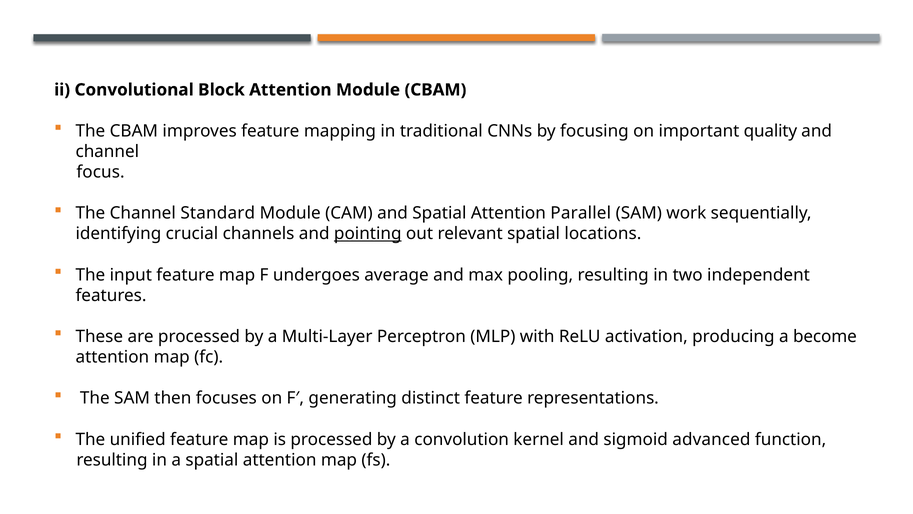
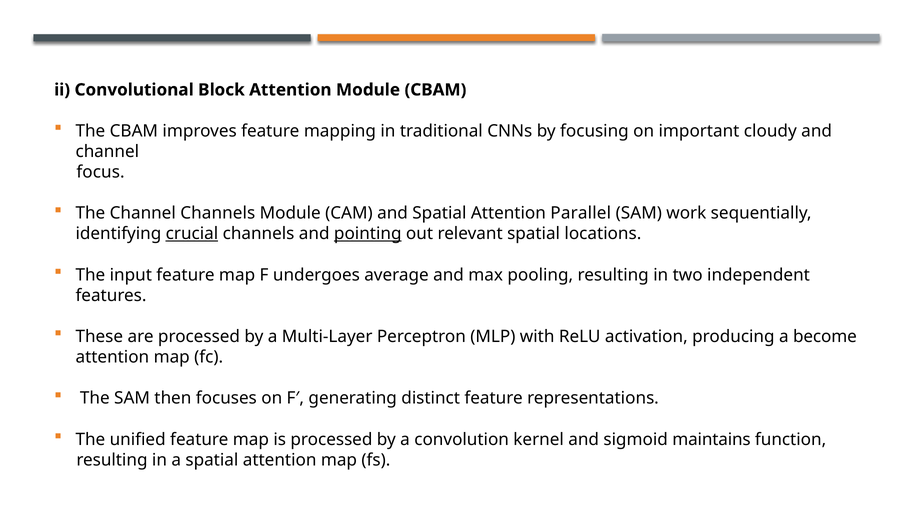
quality: quality -> cloudy (770, 131)
Channel Standard: Standard -> Channels (218, 213)
crucial underline: none -> present (192, 234)
advanced: advanced -> maintains (711, 439)
